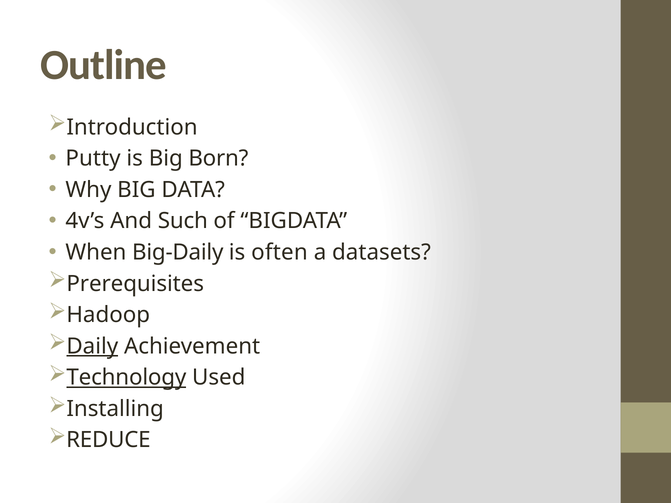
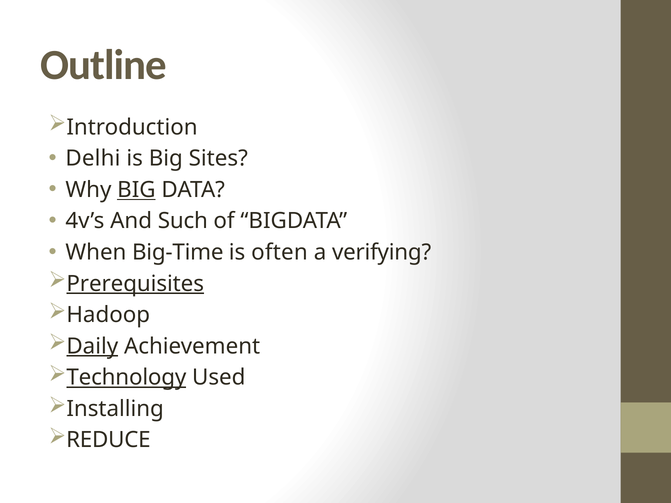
Putty: Putty -> Delhi (93, 159)
Born: Born -> Sites (218, 159)
BIG underline: none -> present (136, 190)
Big-Daily: Big-Daily -> Big-Time (178, 253)
datasets: datasets -> verifying (382, 253)
Prerequisites underline: none -> present (135, 284)
